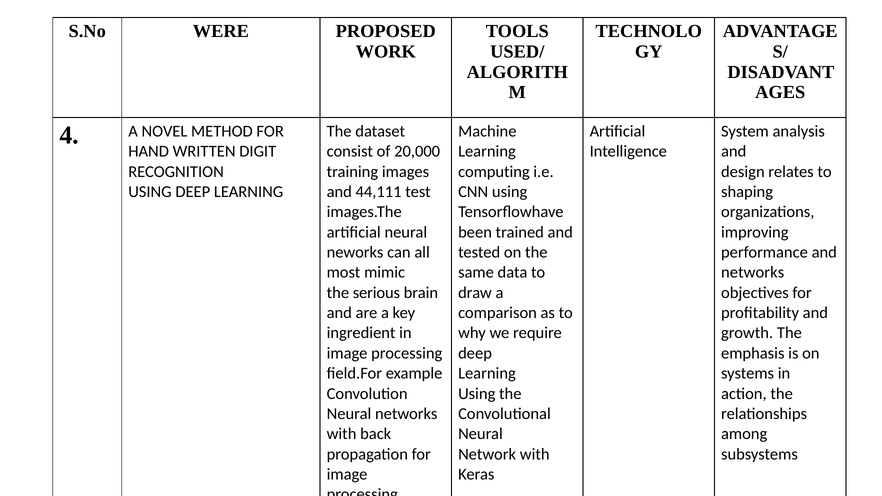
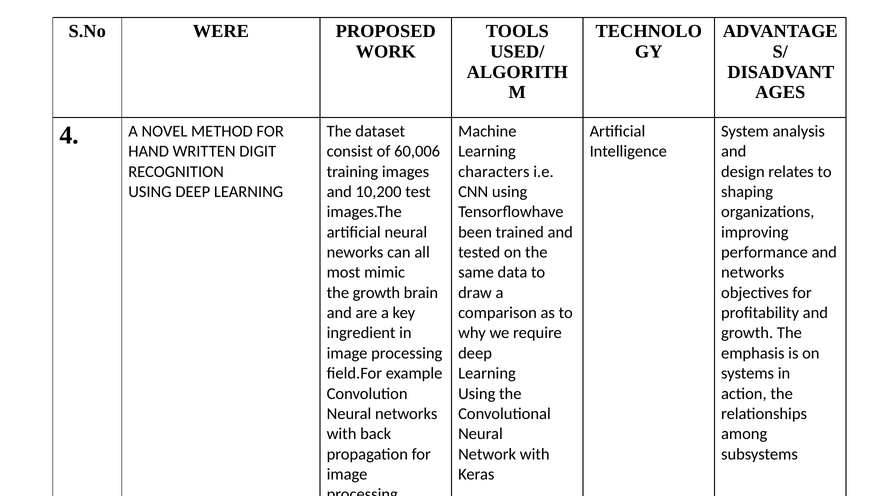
20,000: 20,000 -> 60,006 (417, 151)
computing: computing -> characters (494, 172)
44,111: 44,111 -> 10,200 (379, 192)
the serious: serious -> growth (376, 293)
